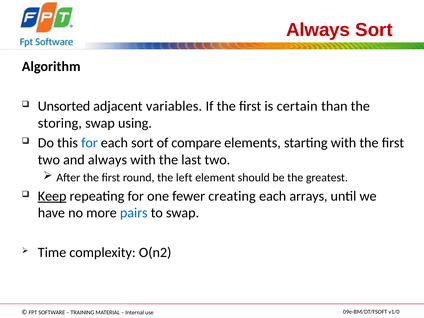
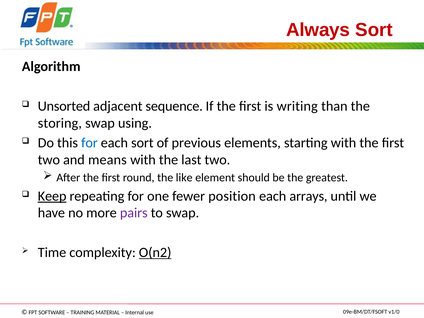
variables: variables -> sequence (174, 106)
certain: certain -> writing (297, 106)
compare: compare -> previous (196, 143)
and always: always -> means (107, 160)
left: left -> like (184, 177)
creating: creating -> position (232, 196)
pairs colour: blue -> purple (134, 213)
O(n2 underline: none -> present (155, 253)
